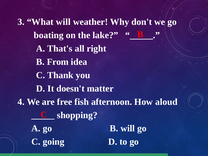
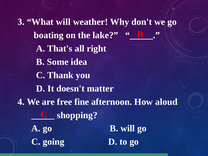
From: From -> Some (58, 62)
fish: fish -> fine (82, 102)
